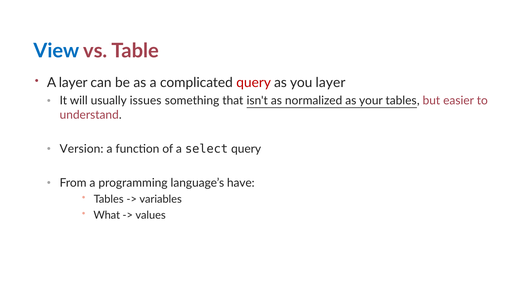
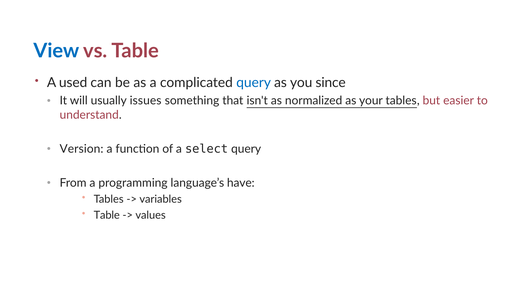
A layer: layer -> used (73, 83)
query colour: red -> blue (254, 83)
you layer: layer -> since (331, 83)
What: What -> Table (107, 216)
